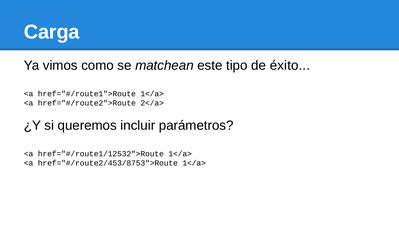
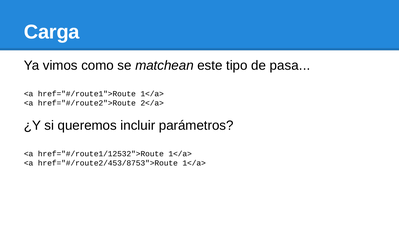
éxito: éxito -> pasa (290, 65)
